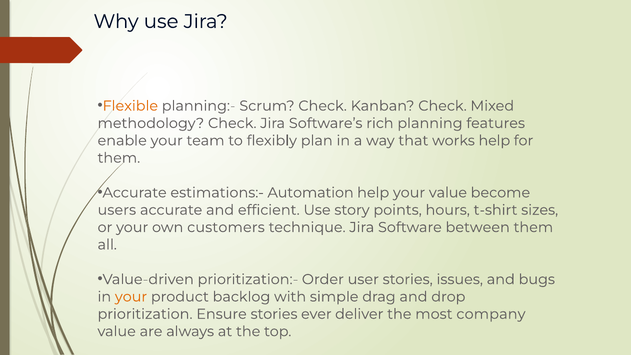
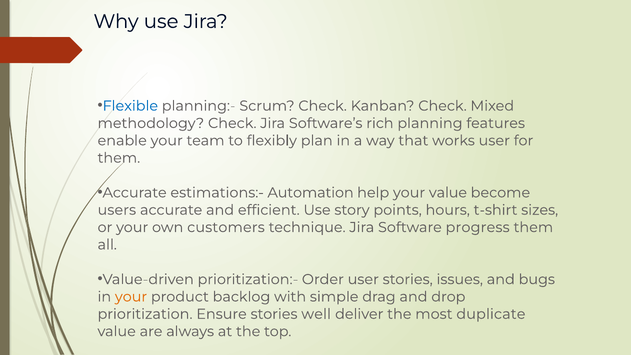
Flexible colour: orange -> blue (130, 106)
works help: help -> user (494, 141)
between: between -> progress (478, 227)
ever: ever -> well (316, 314)
company: company -> duplicate (491, 314)
